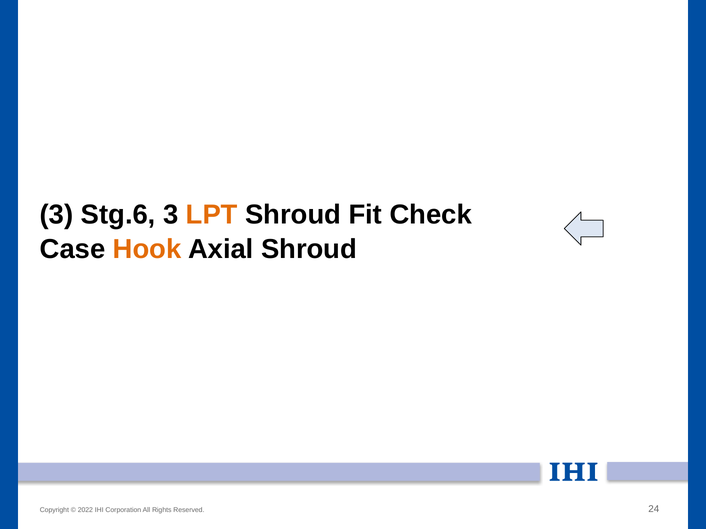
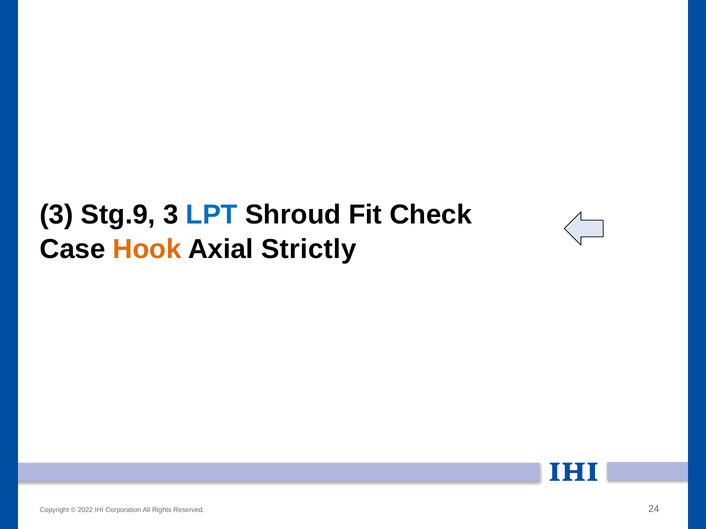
Stg.6: Stg.6 -> Stg.9 (118, 215)
LPT colour: orange -> blue (212, 215)
Axial Shroud: Shroud -> Strictly (309, 249)
